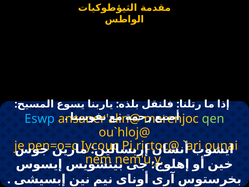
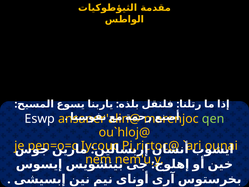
Eswp colour: light blue -> white (40, 119)
